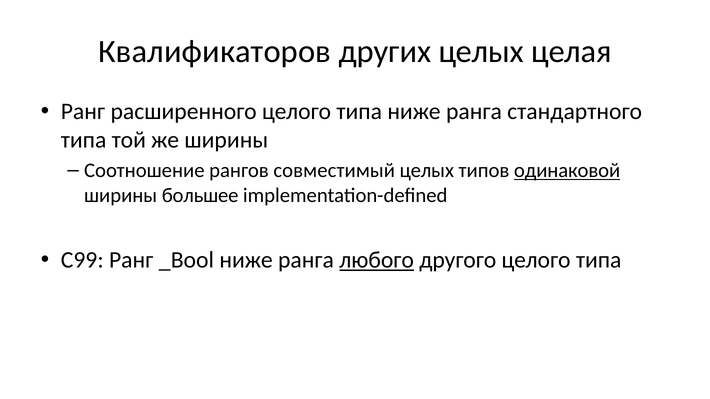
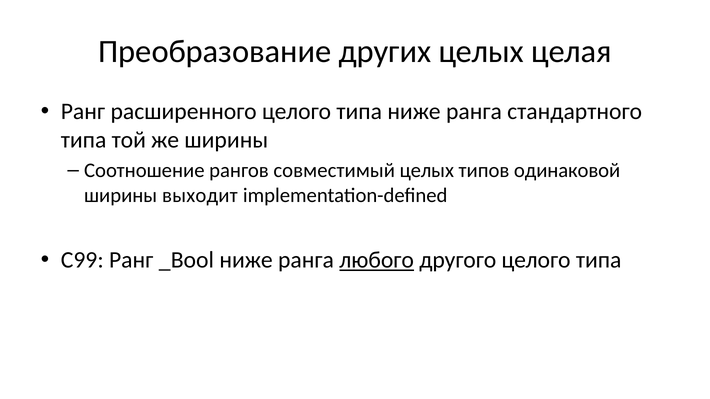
Квалификаторов: Квалификаторов -> Преобразование (215, 52)
одинаковой underline: present -> none (567, 171)
большее: большее -> выходит (200, 195)
